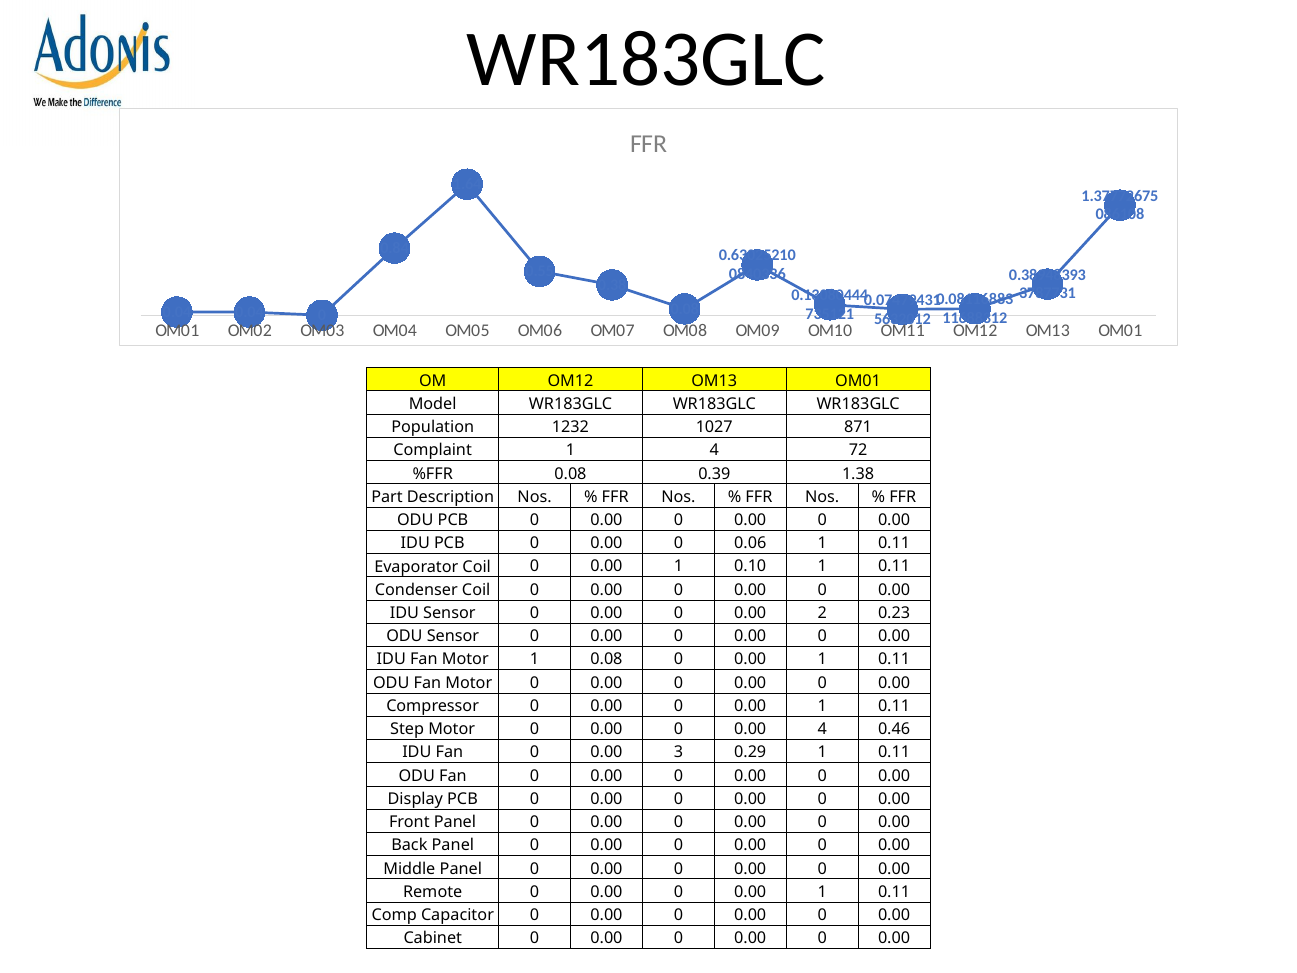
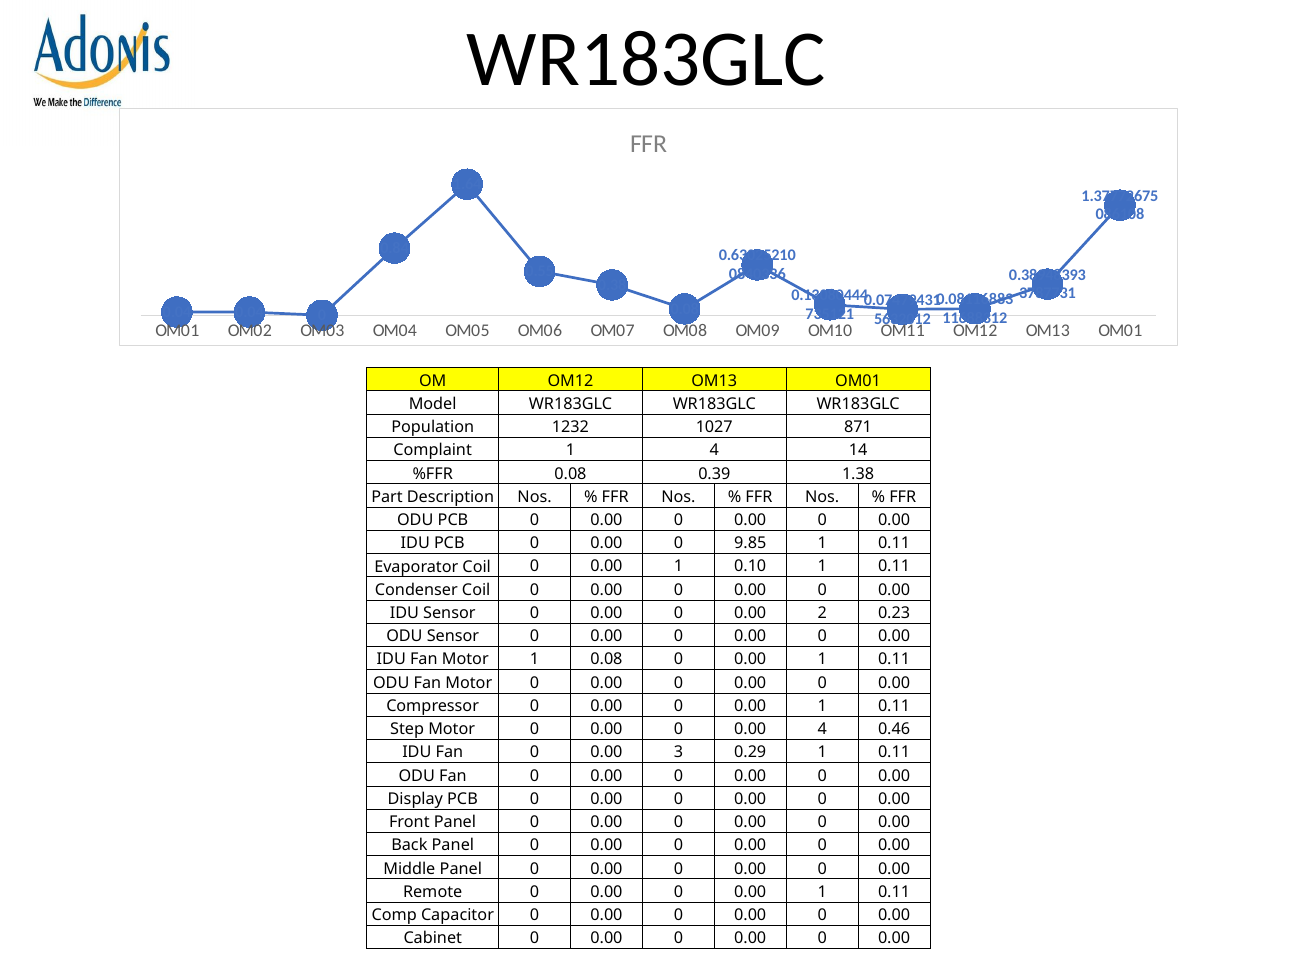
72: 72 -> 14 (858, 450)
0.06: 0.06 -> 9.85 (750, 543)
